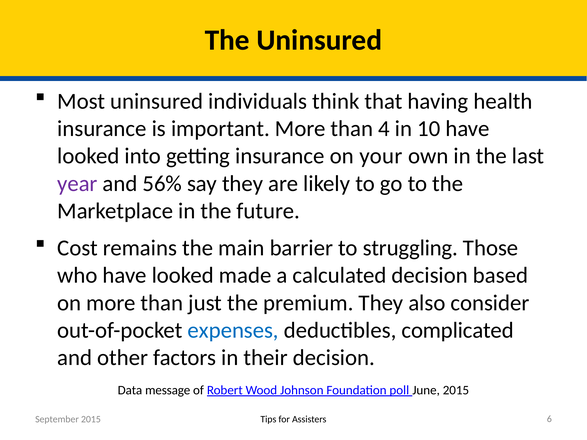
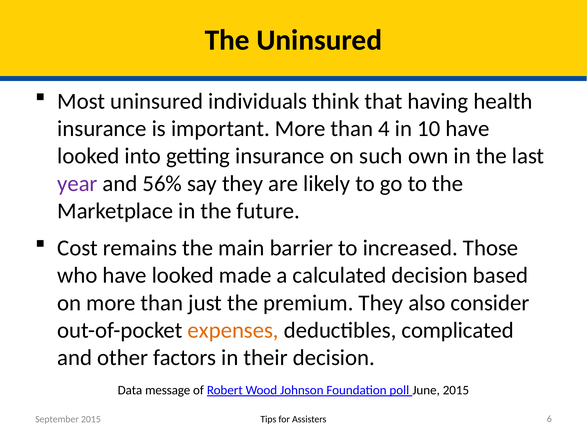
your: your -> such (381, 156)
struggling: struggling -> increased (410, 248)
expenses colour: blue -> orange (233, 330)
